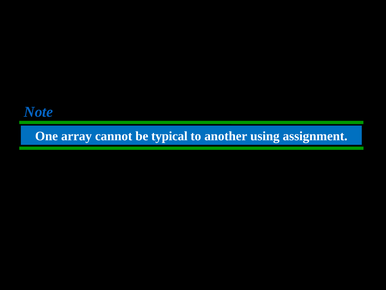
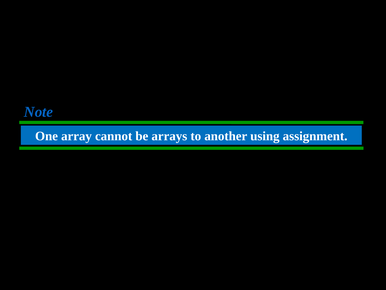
typical: typical -> arrays (169, 136)
